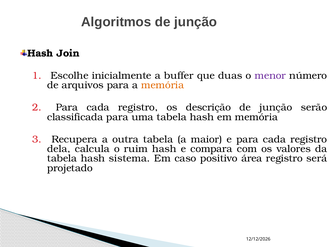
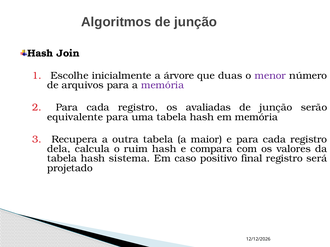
buffer: buffer -> árvore (179, 76)
memória colour: orange -> purple (163, 85)
descrição: descrição -> avaliadas (208, 108)
classificada: classificada -> equivalente (75, 117)
área: área -> final (252, 159)
